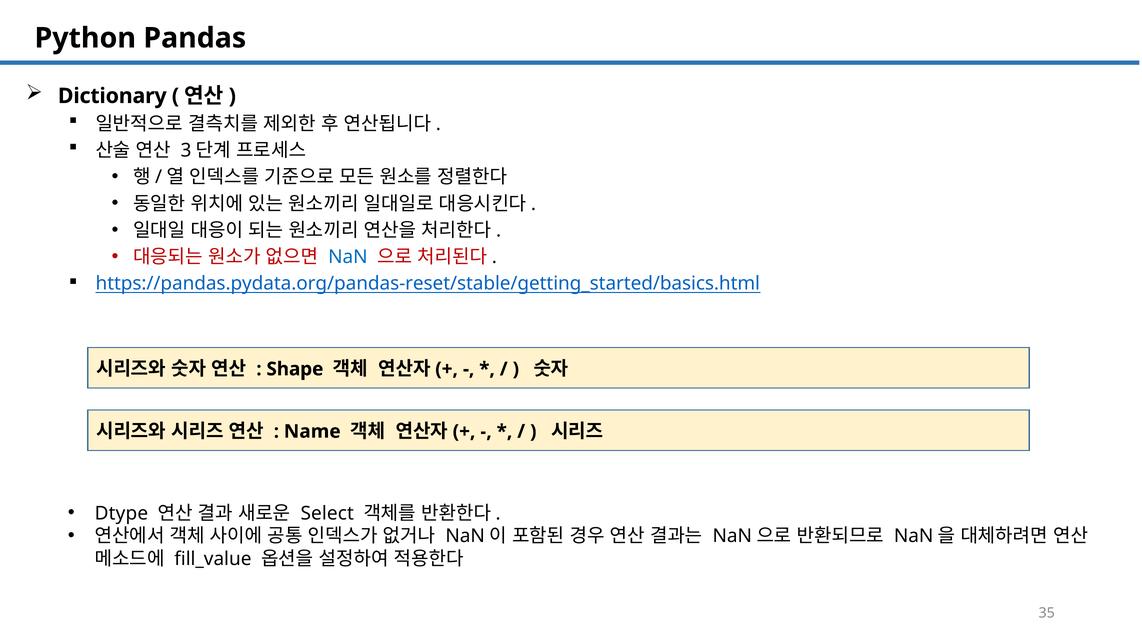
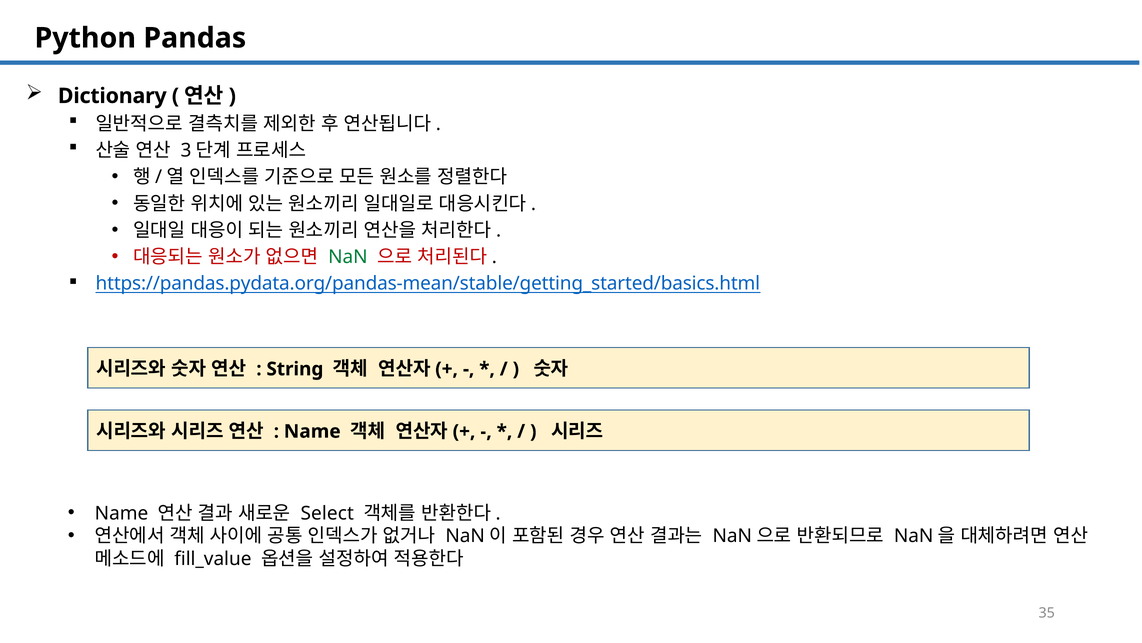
NaN colour: blue -> green (348, 257)
https://pandas.pydata.org/pandas-reset/stable/getting_started/basics.html: https://pandas.pydata.org/pandas-reset/stable/getting_started/basics.html -> https://pandas.pydata.org/pandas-mean/stable/getting_started/basics.html (428, 283)
Shape: Shape -> String (295, 369)
Dtype: Dtype -> Name (121, 513)
